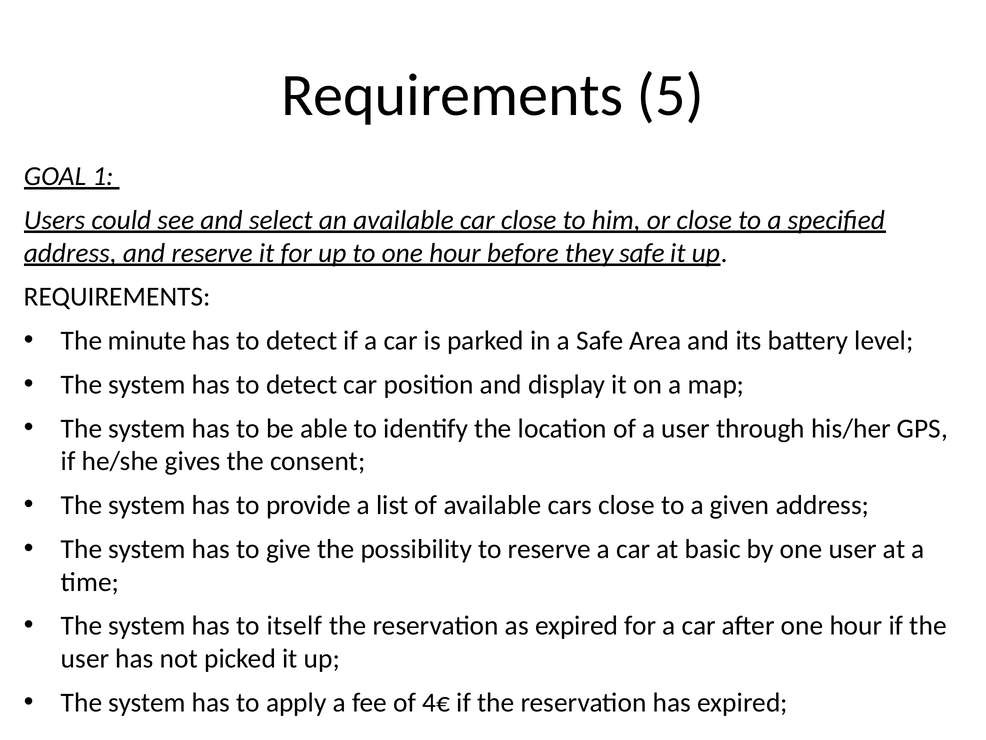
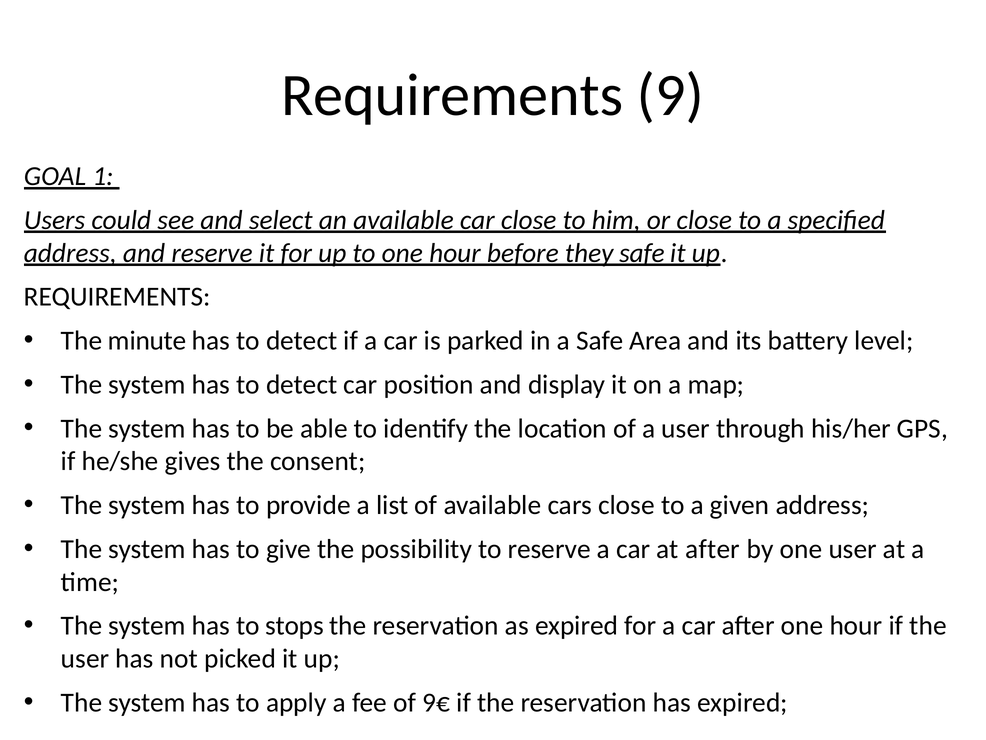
5: 5 -> 9 (670, 95)
at basic: basic -> after (713, 549)
itself: itself -> stops (295, 625)
4€: 4€ -> 9€ (436, 702)
